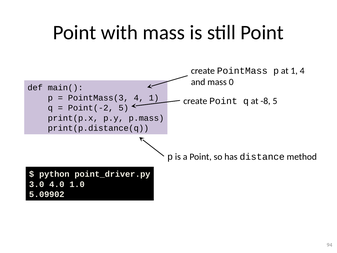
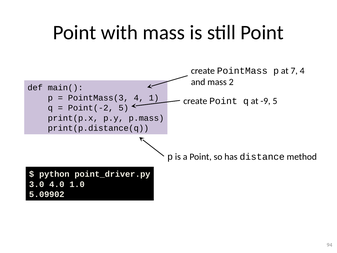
at 1: 1 -> 7 (294, 71)
0: 0 -> 2 (231, 82)
-8: -8 -> -9 (265, 101)
